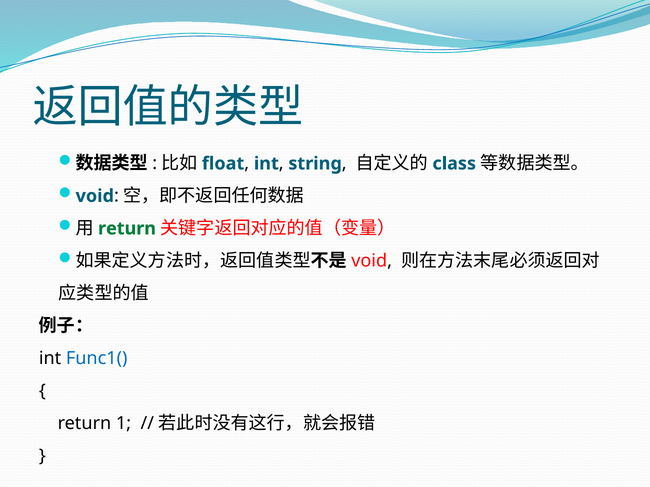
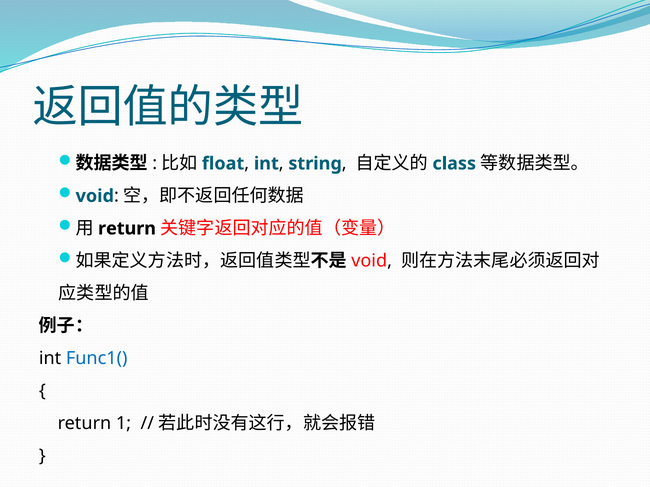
return colour: green -> black (127, 229)
